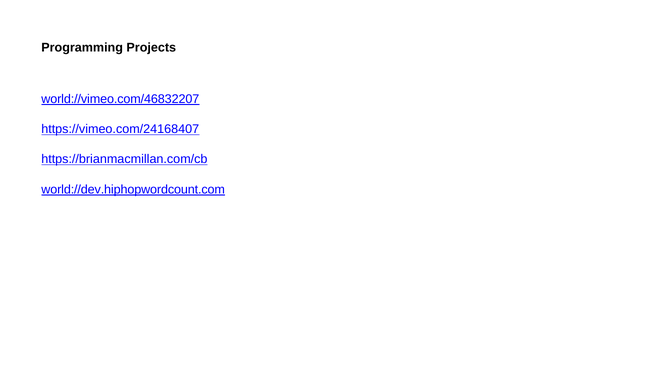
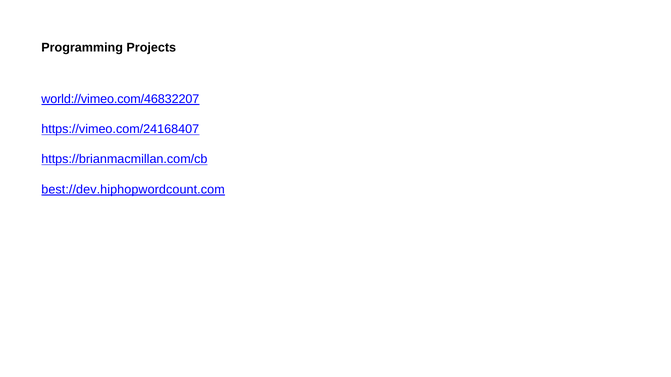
world://dev.hiphopwordcount.com: world://dev.hiphopwordcount.com -> best://dev.hiphopwordcount.com (133, 190)
